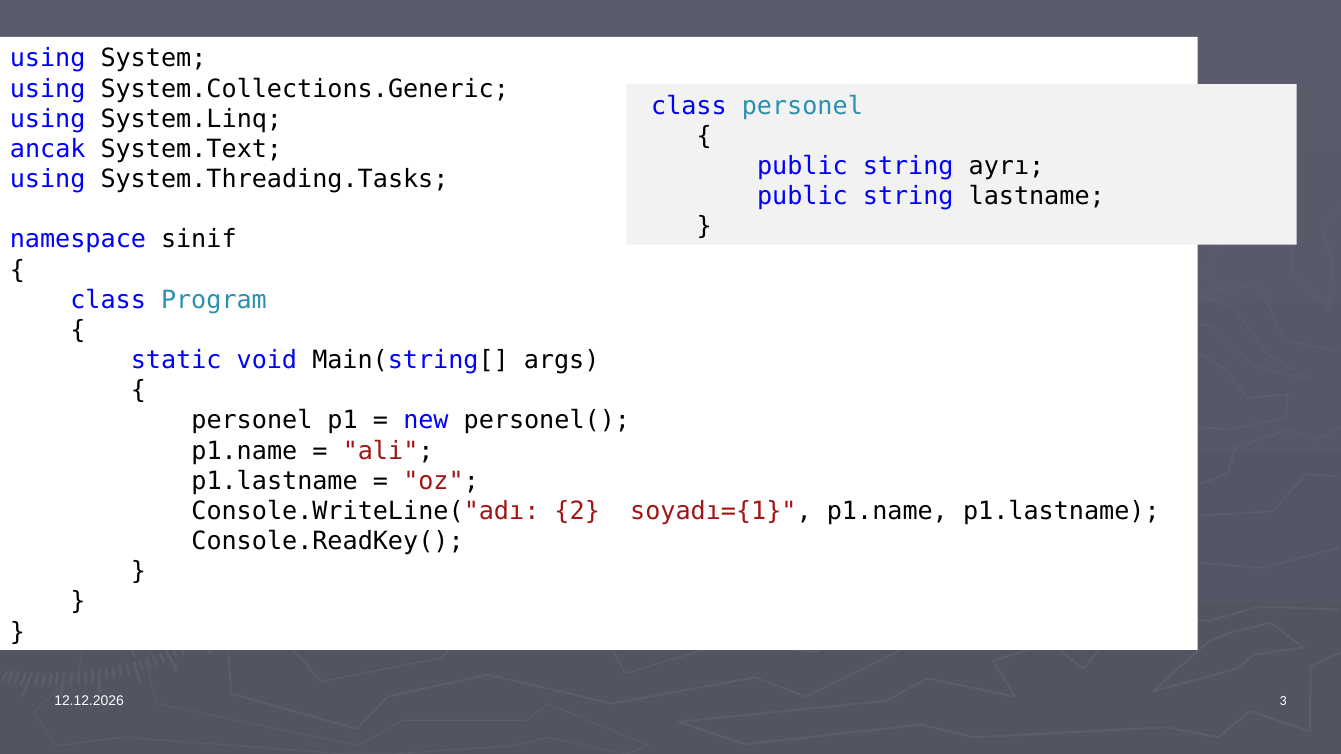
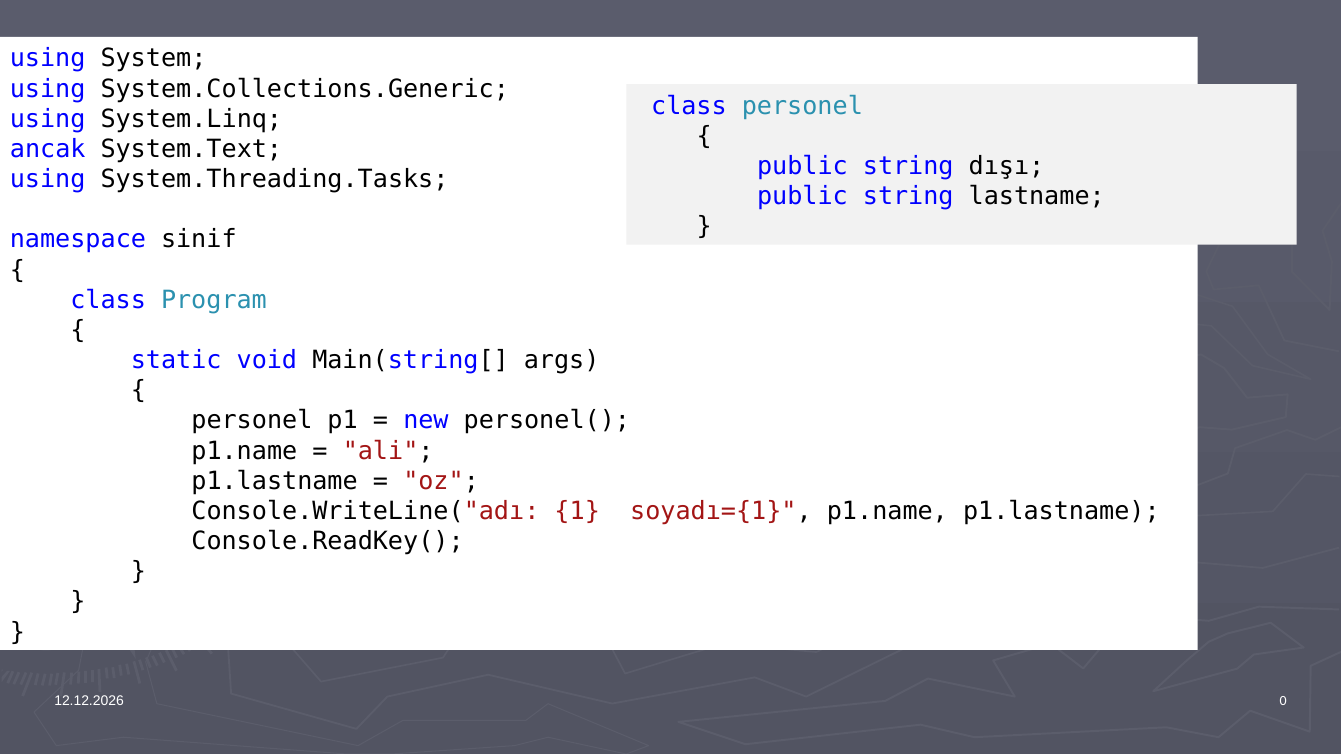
ayrı: ayrı -> dışı (1006, 166)
2: 2 -> 1 (577, 511)
3: 3 -> 0 (1283, 701)
